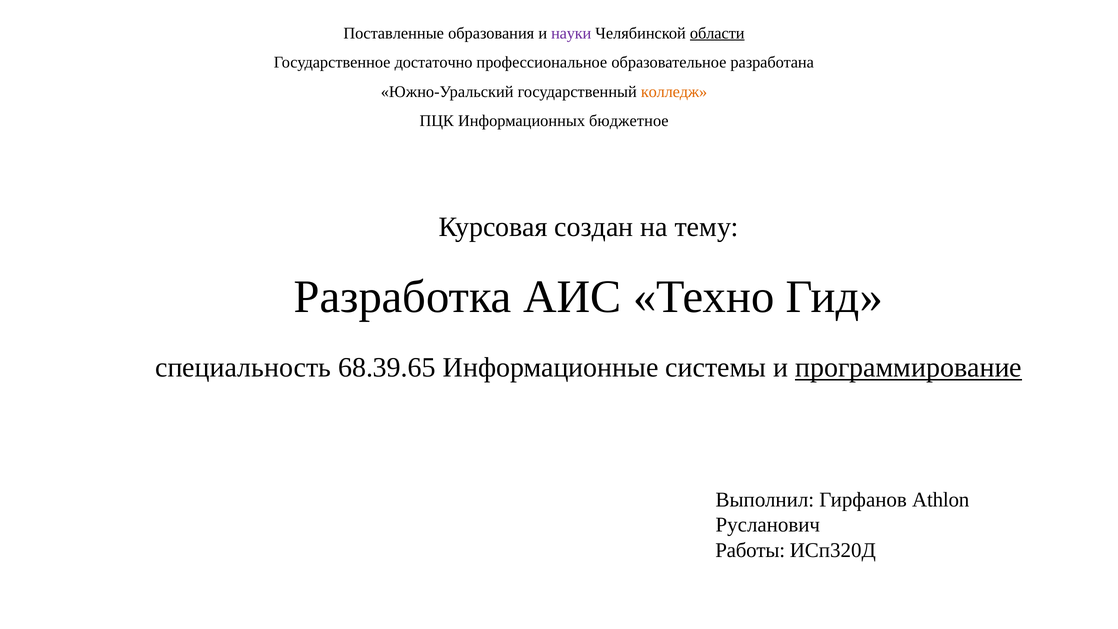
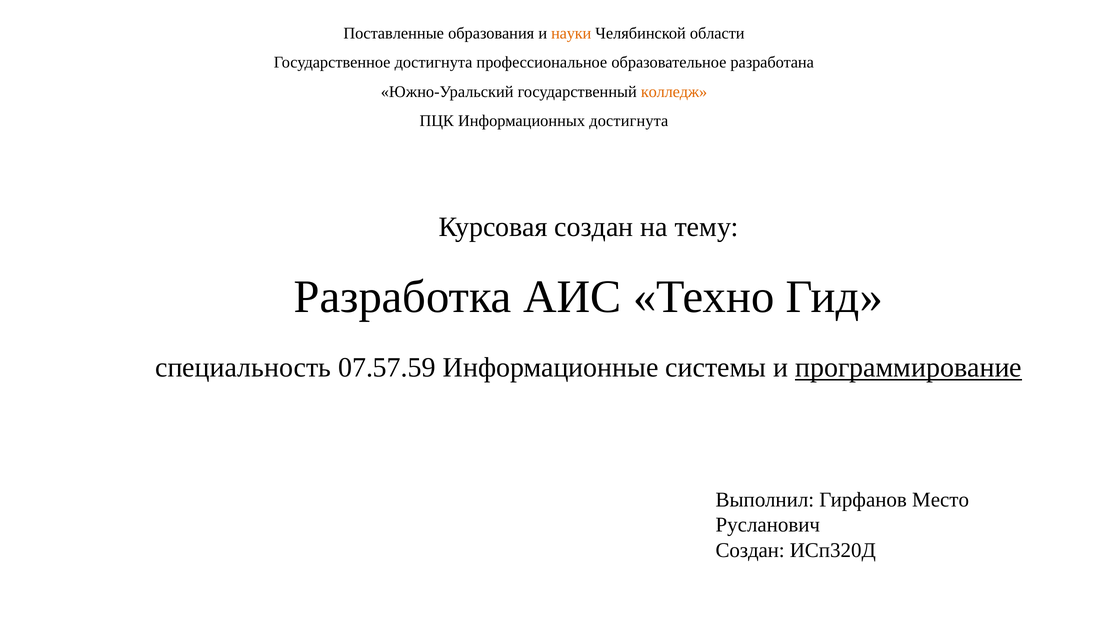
науки colour: purple -> orange (571, 33)
области underline: present -> none (717, 33)
Государственное достаточно: достаточно -> достигнута (433, 62)
Информационных бюджетное: бюджетное -> достигнута (629, 121)
68.39.65: 68.39.65 -> 07.57.59 (387, 368)
Athlon: Athlon -> Место (941, 500)
Работы: Работы -> Создан (750, 550)
